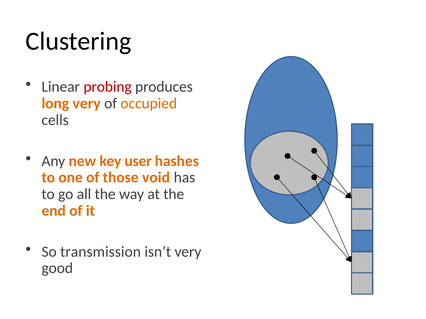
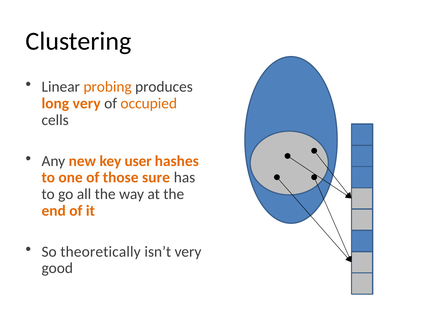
probing colour: red -> orange (108, 87)
void: void -> sure (156, 178)
transmission: transmission -> theoretically (101, 252)
